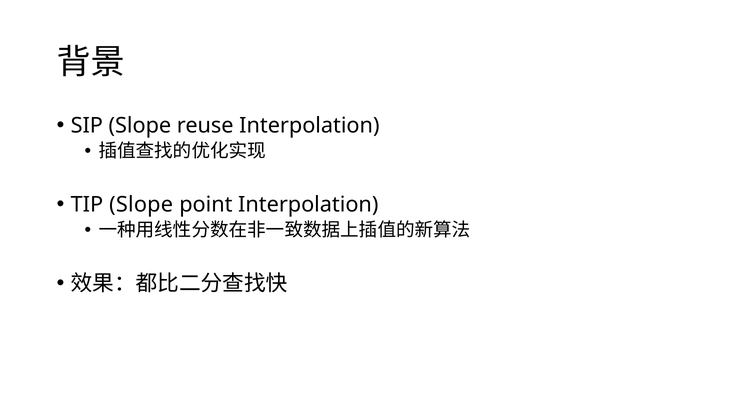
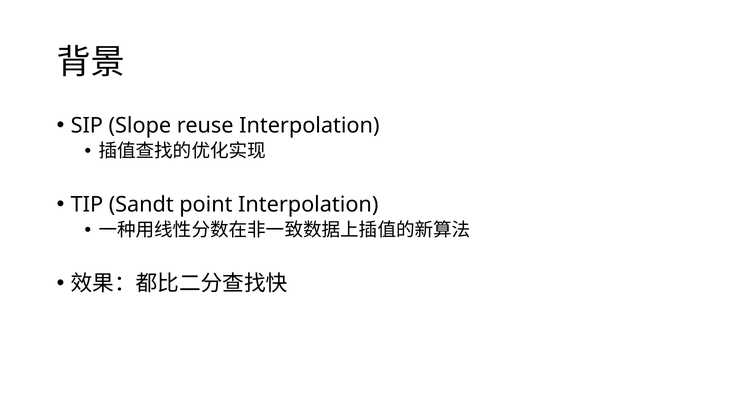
TIP Slope: Slope -> Sandt (141, 205)
